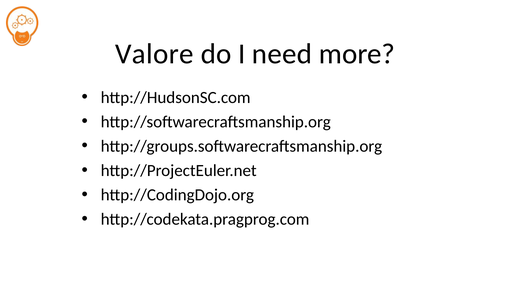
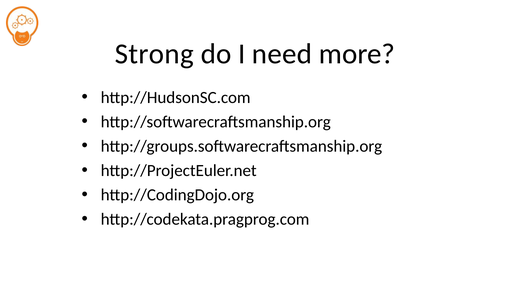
Valore: Valore -> Strong (154, 54)
